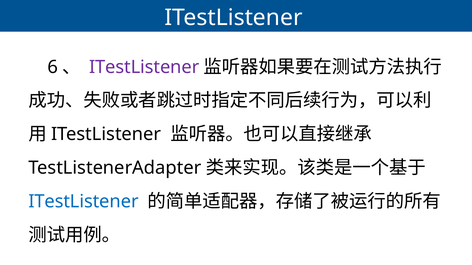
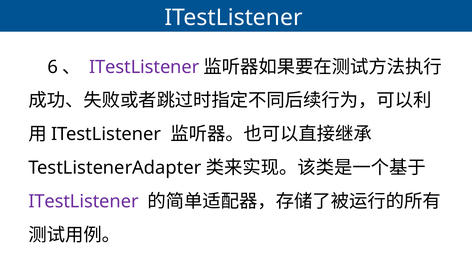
ITestListener colour: blue -> purple (83, 202)
